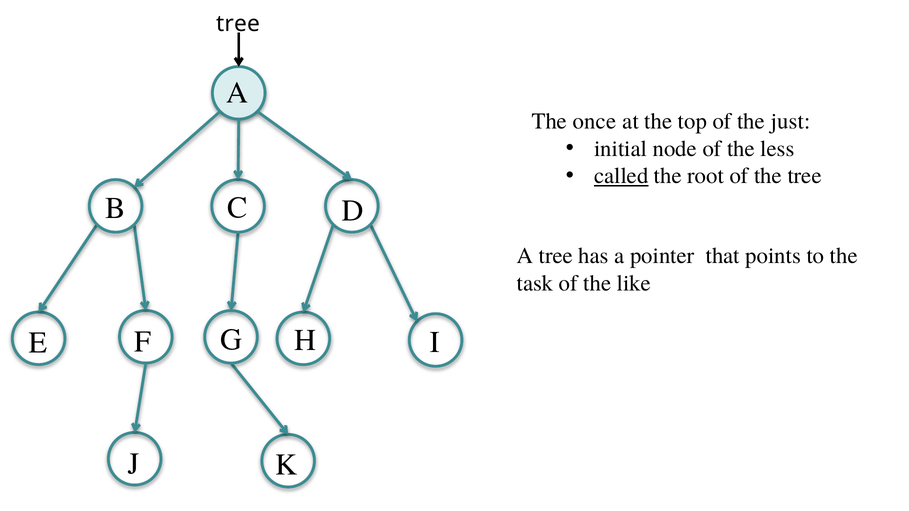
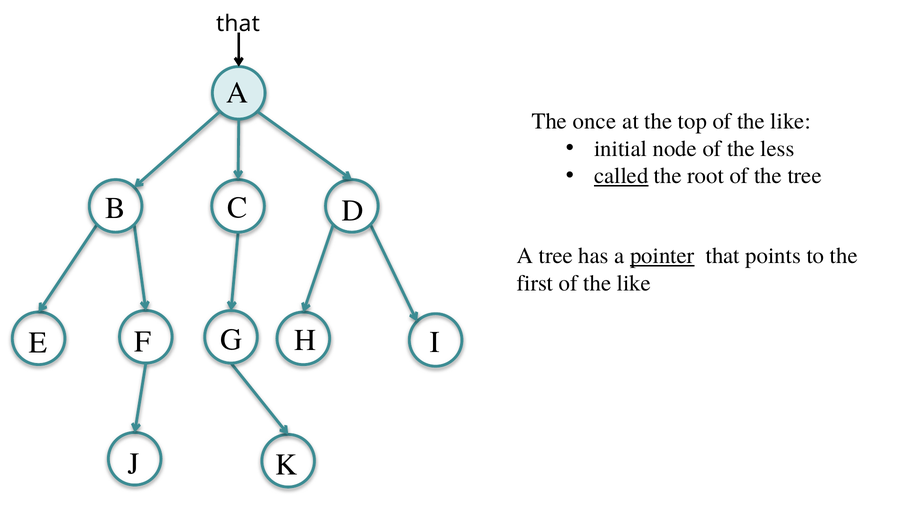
tree: tree -> that (238, 24)
top of the just: just -> like (791, 121)
pointer underline: none -> present (662, 256)
task: task -> first (535, 283)
